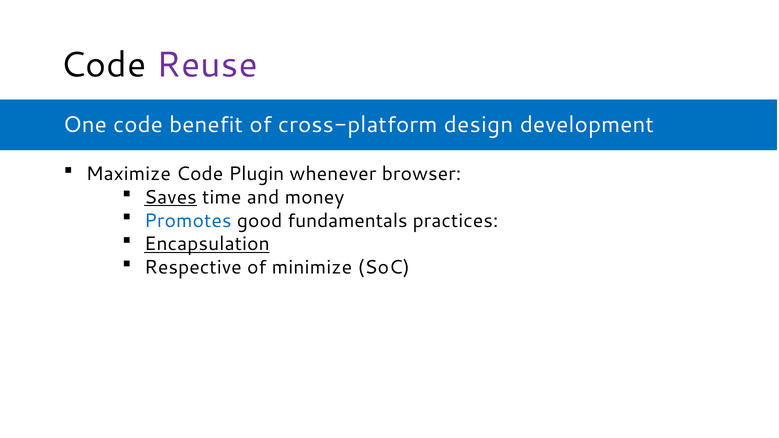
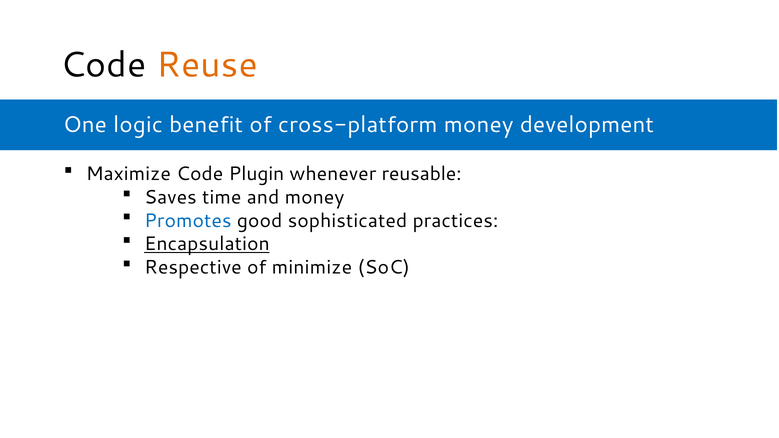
Reuse colour: purple -> orange (207, 65)
One code: code -> logic (138, 125)
cross-platform design: design -> money (479, 125)
browser: browser -> reusable (422, 174)
Saves underline: present -> none (170, 197)
fundamentals: fundamentals -> sophisticated (347, 221)
